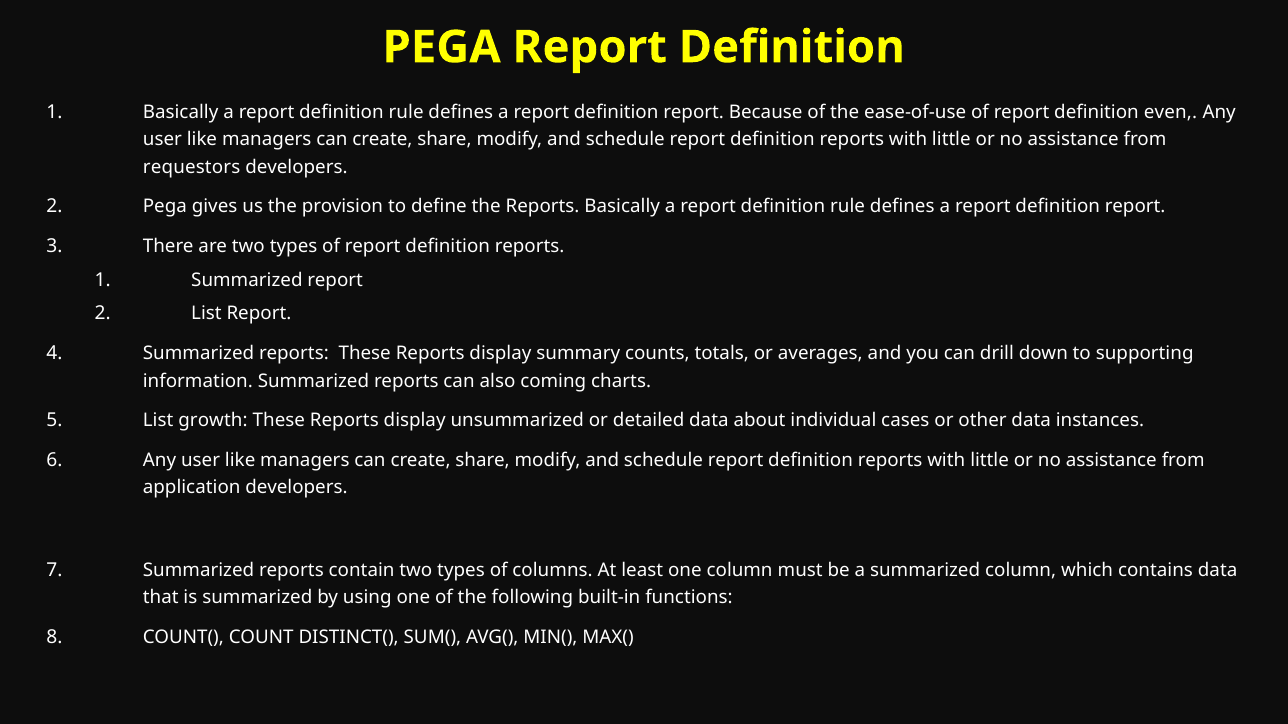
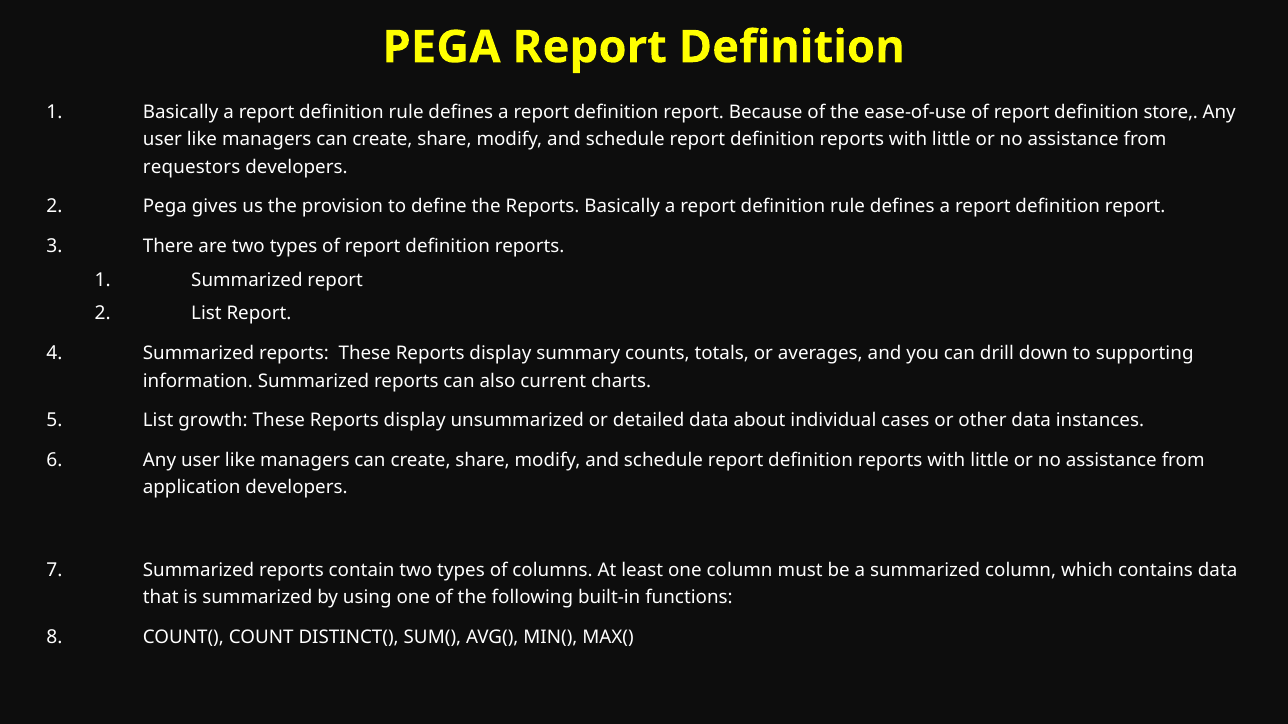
even: even -> store (1171, 112)
coming: coming -> current (553, 381)
